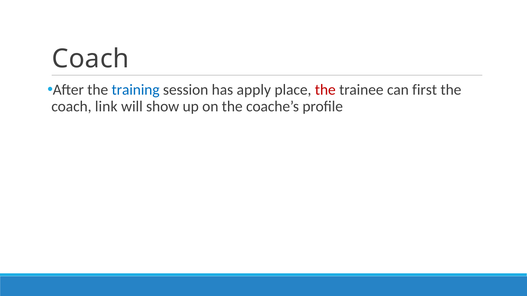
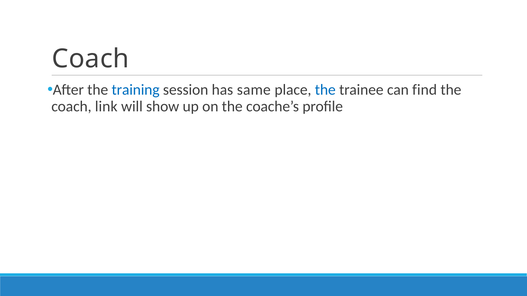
apply: apply -> same (254, 90)
the colour: red -> blue (325, 90)
first: first -> find (425, 90)
